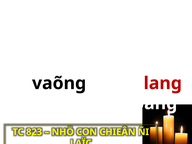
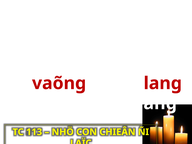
vaõng colour: black -> red (59, 83)
hoang: hoang -> lieâng (149, 103)
823: 823 -> 113 (34, 132)
